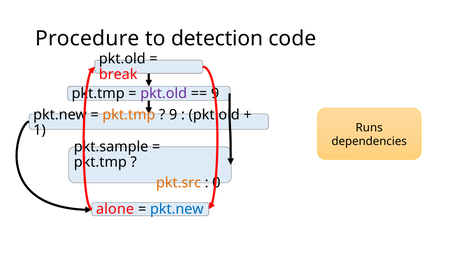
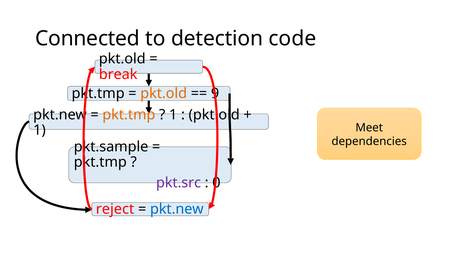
Procedure: Procedure -> Connected (87, 39)
pkt.old colour: purple -> orange (164, 93)
9: 9 -> 1 (173, 115)
Runs: Runs -> Meet (369, 128)
pkt.src colour: orange -> purple (179, 183)
alone: alone -> reject (115, 209)
